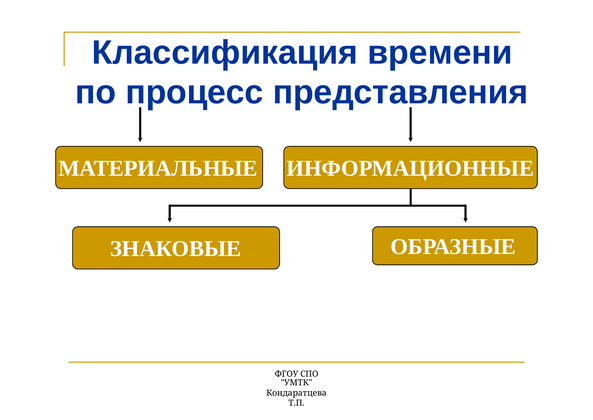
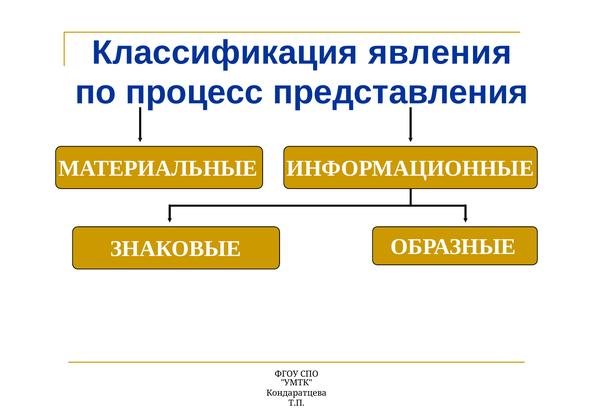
времени: времени -> явления (440, 52)
